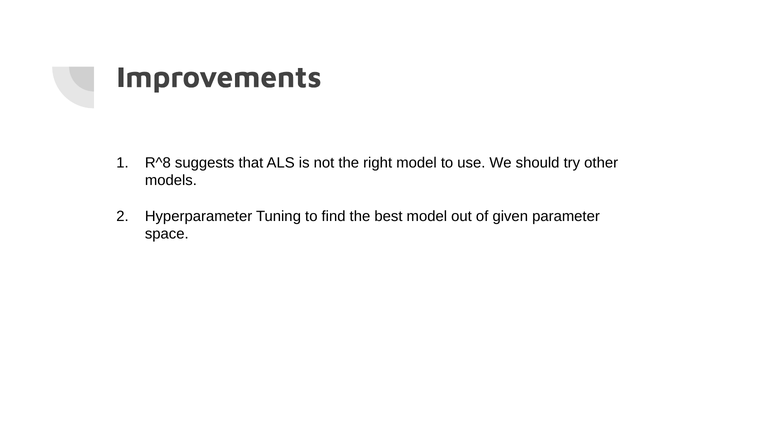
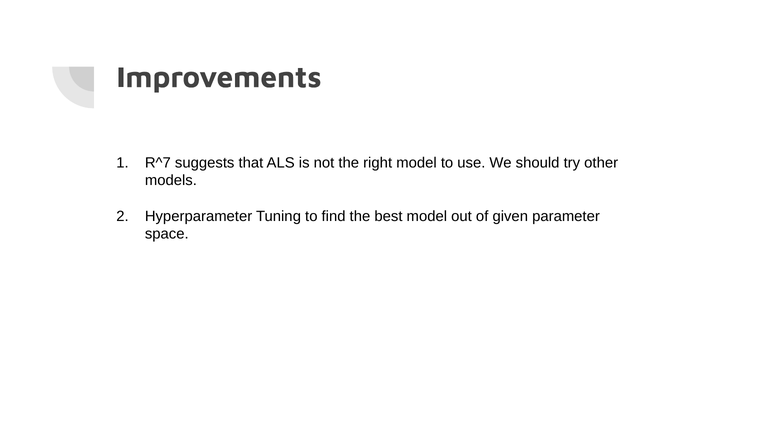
R^8: R^8 -> R^7 (158, 163)
